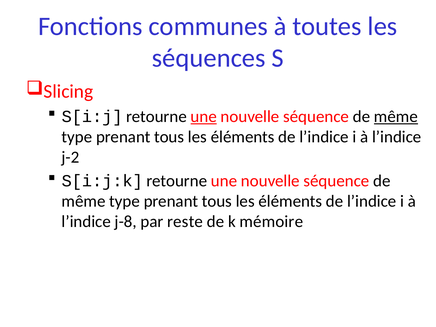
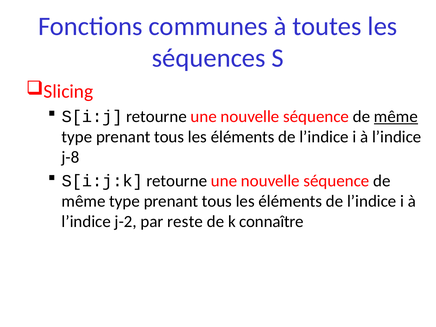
une underline: present -> none (204, 117)
j-2: j-2 -> j-8 (70, 157)
j-8: j-8 -> j-2 (126, 222)
mémoire: mémoire -> connaître (271, 222)
